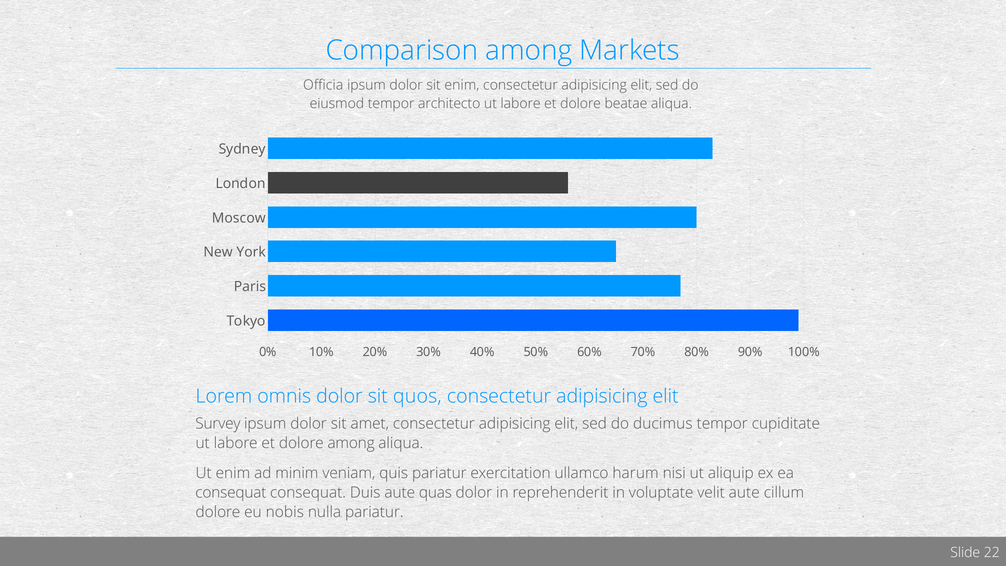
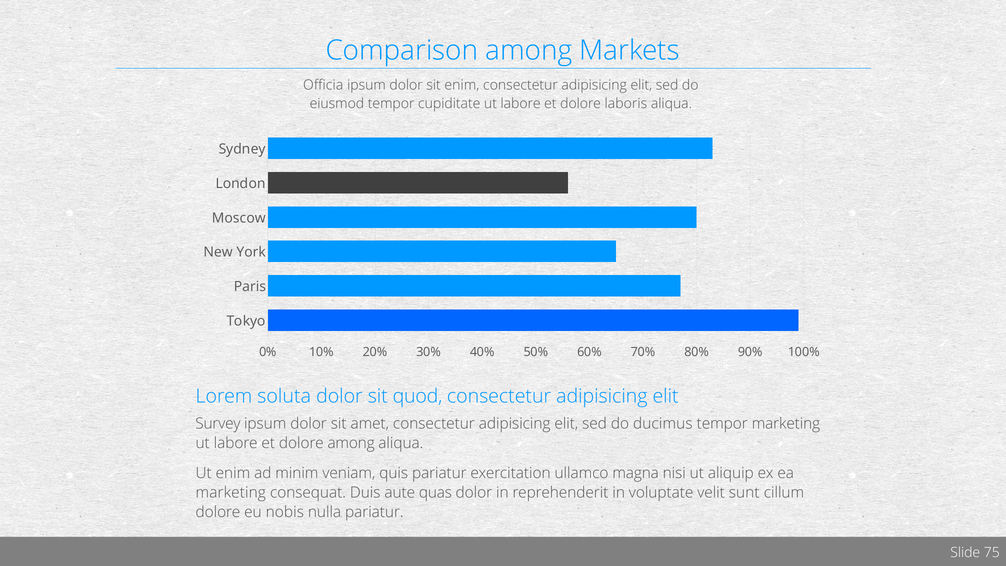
architecto: architecto -> cupiditate (449, 104)
beatae: beatae -> laboris (626, 104)
omnis: omnis -> soluta (284, 396)
quos: quos -> quod (417, 396)
tempor cupiditate: cupiditate -> marketing (786, 423)
harum: harum -> magna (636, 473)
consequat: consequat -> marketing (231, 493)
velit aute: aute -> sunt (744, 493)
22: 22 -> 75 (992, 553)
